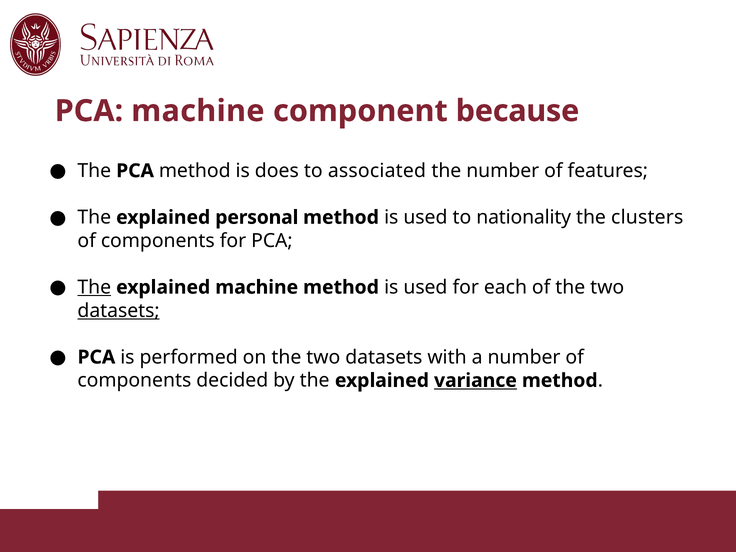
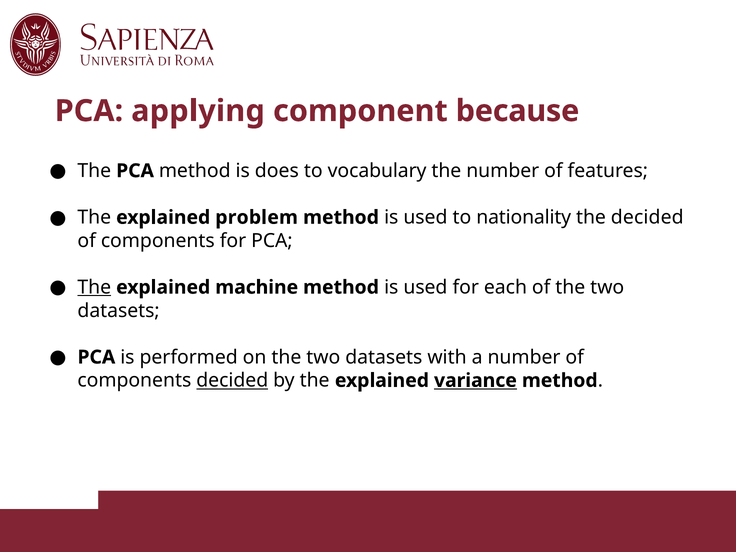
PCA machine: machine -> applying (198, 111)
associated: associated -> vocabulary (377, 171)
personal: personal -> problem (257, 217)
the clusters: clusters -> decided (647, 217)
datasets underline: present -> none (119, 311)
decided underline: none -> present (232, 380)
